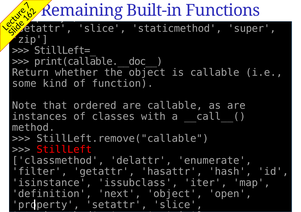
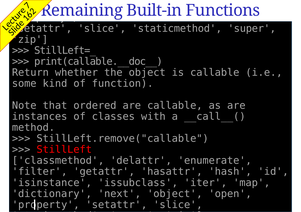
definition: definition -> dictionary (52, 194)
